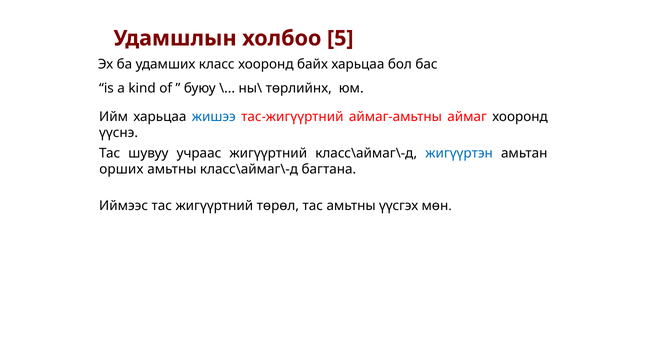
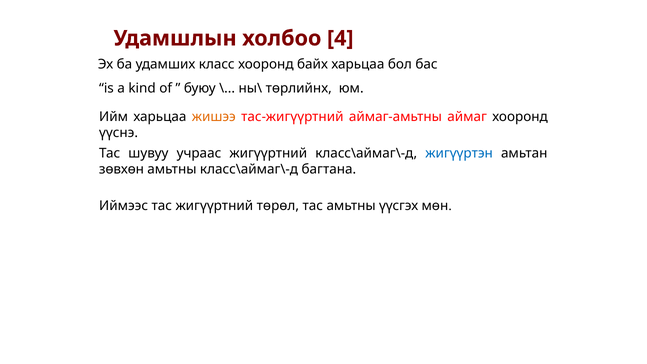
5: 5 -> 4 (340, 38)
жишээ colour: blue -> orange (214, 117)
орших: орших -> зөвхөн (121, 169)
